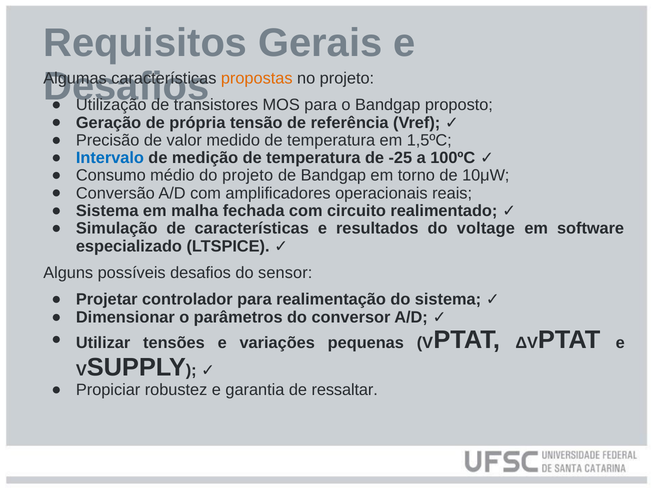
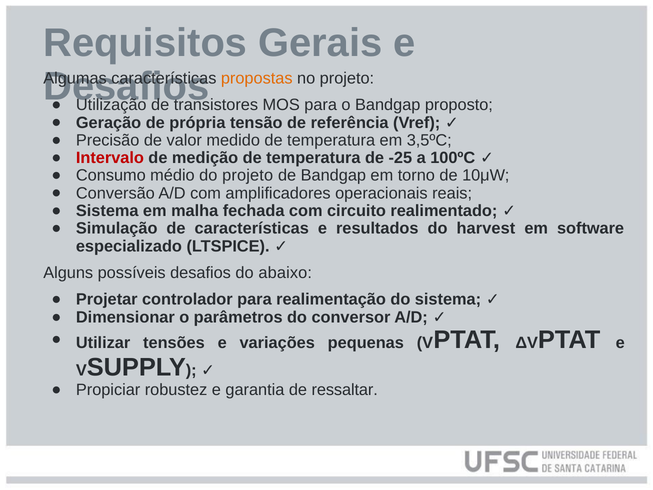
1,5ºC: 1,5ºC -> 3,5ºC (429, 140)
Intervalo colour: blue -> red (110, 158)
voltage: voltage -> harvest (486, 228)
sensor: sensor -> abaixo (285, 273)
